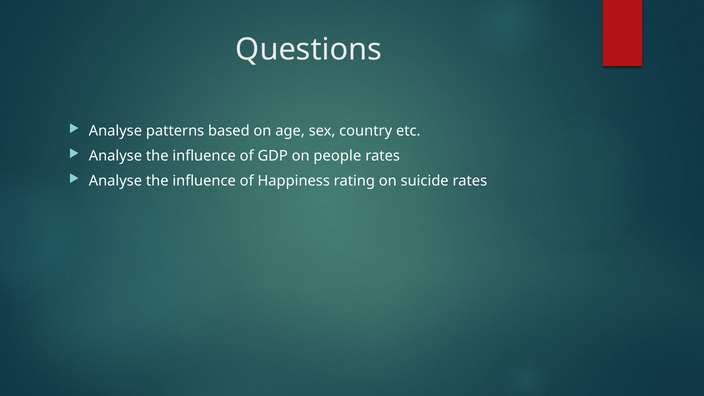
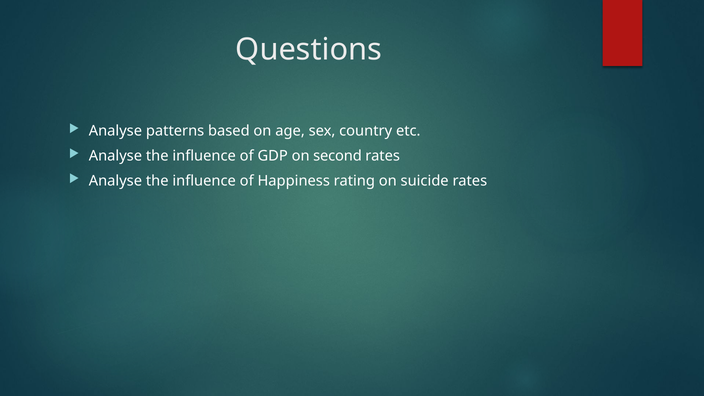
people: people -> second (337, 156)
